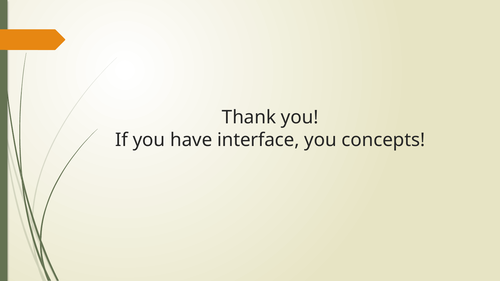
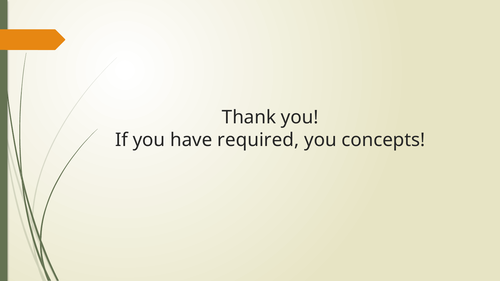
interface: interface -> required (258, 140)
